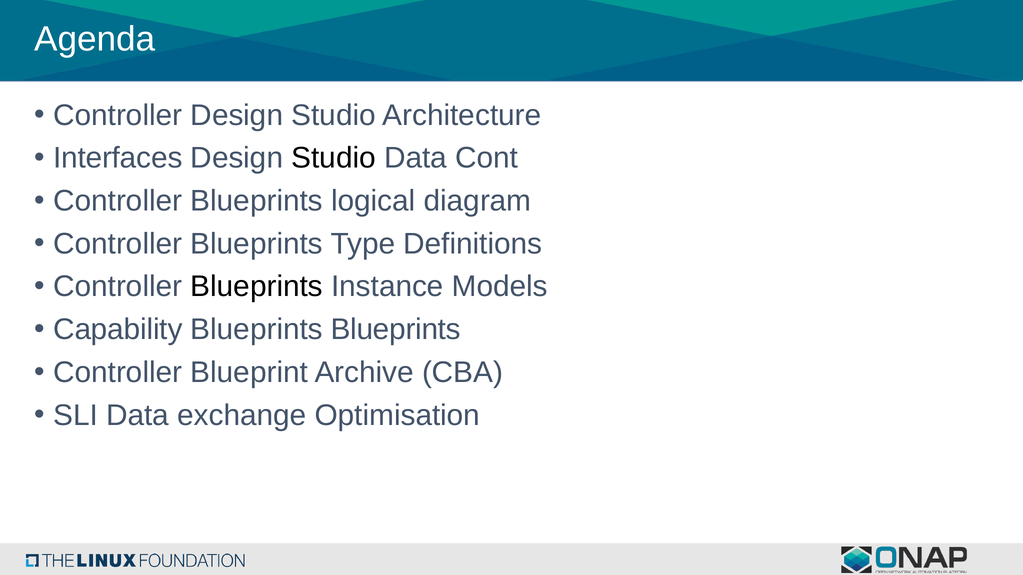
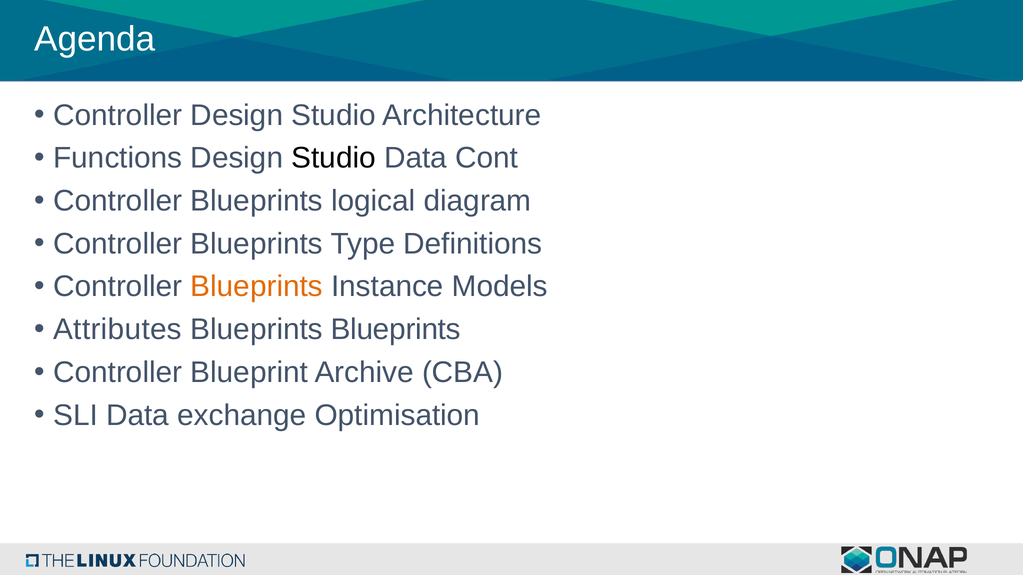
Interfaces: Interfaces -> Functions (118, 158)
Blueprints colour: black -> orange (257, 287)
Capability: Capability -> Attributes (118, 330)
